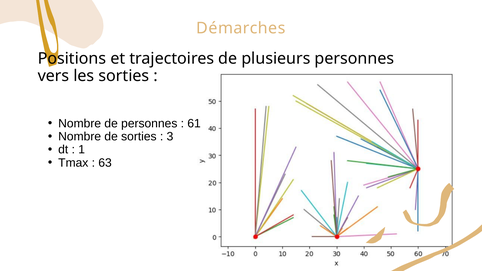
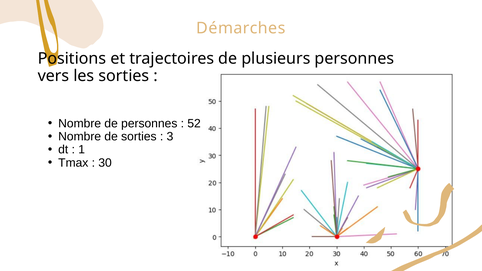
61: 61 -> 52 (194, 124)
63: 63 -> 30 (105, 163)
